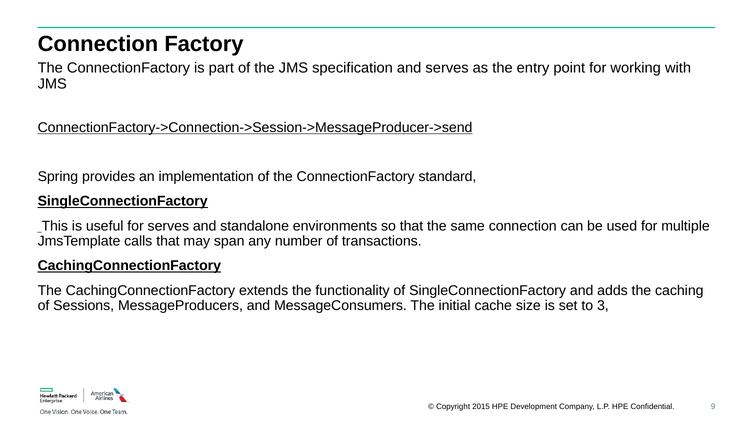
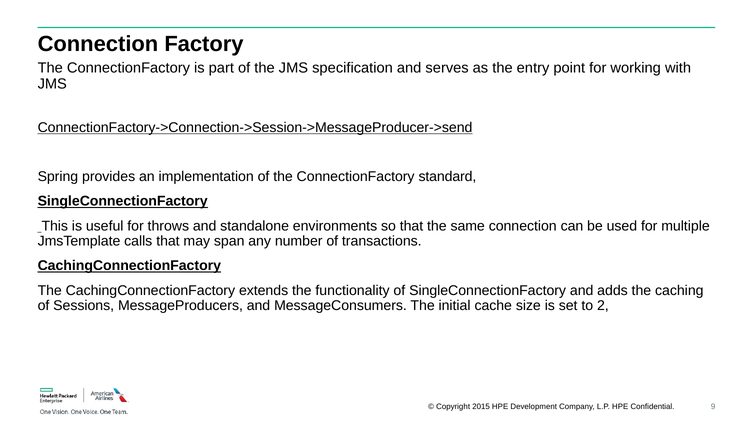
for serves: serves -> throws (168, 226)
3: 3 -> 2 (603, 306)
